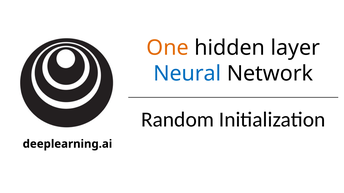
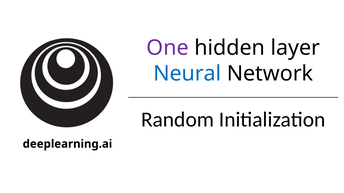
One colour: orange -> purple (168, 48)
